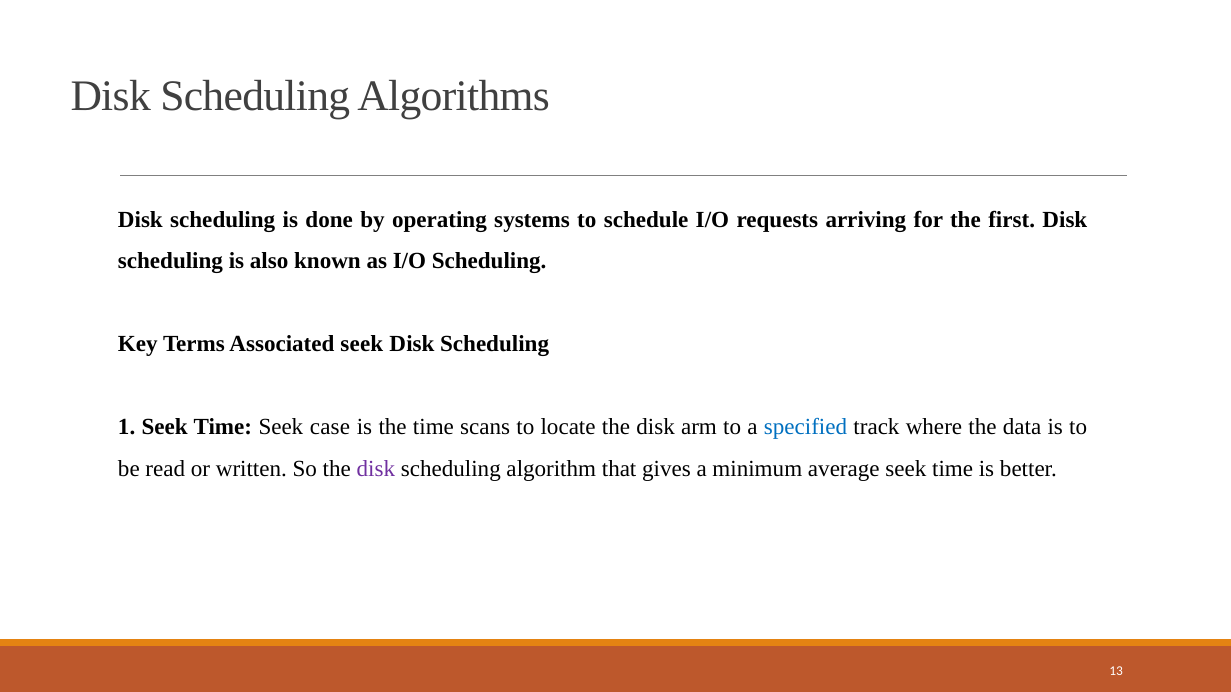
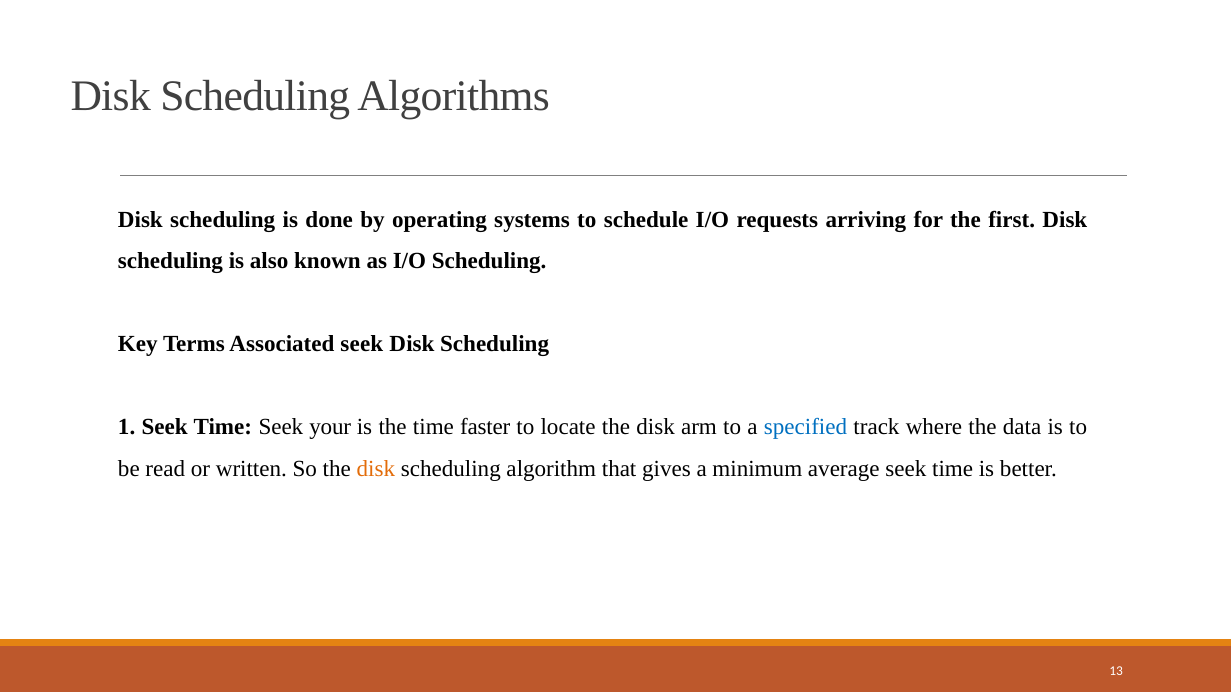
case: case -> your (330, 427)
scans: scans -> faster (485, 427)
disk colour: purple -> orange (376, 469)
